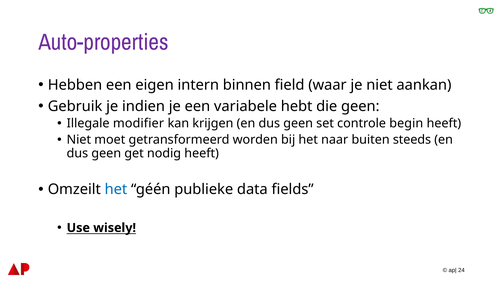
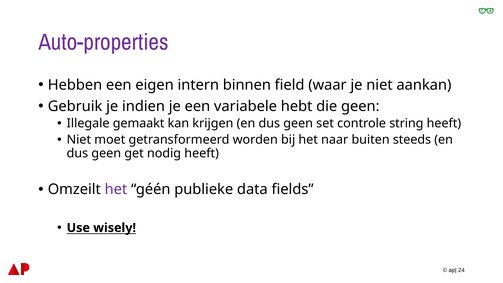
modifier: modifier -> gemaakt (139, 123)
begin: begin -> string (406, 123)
het colour: blue -> purple (116, 189)
